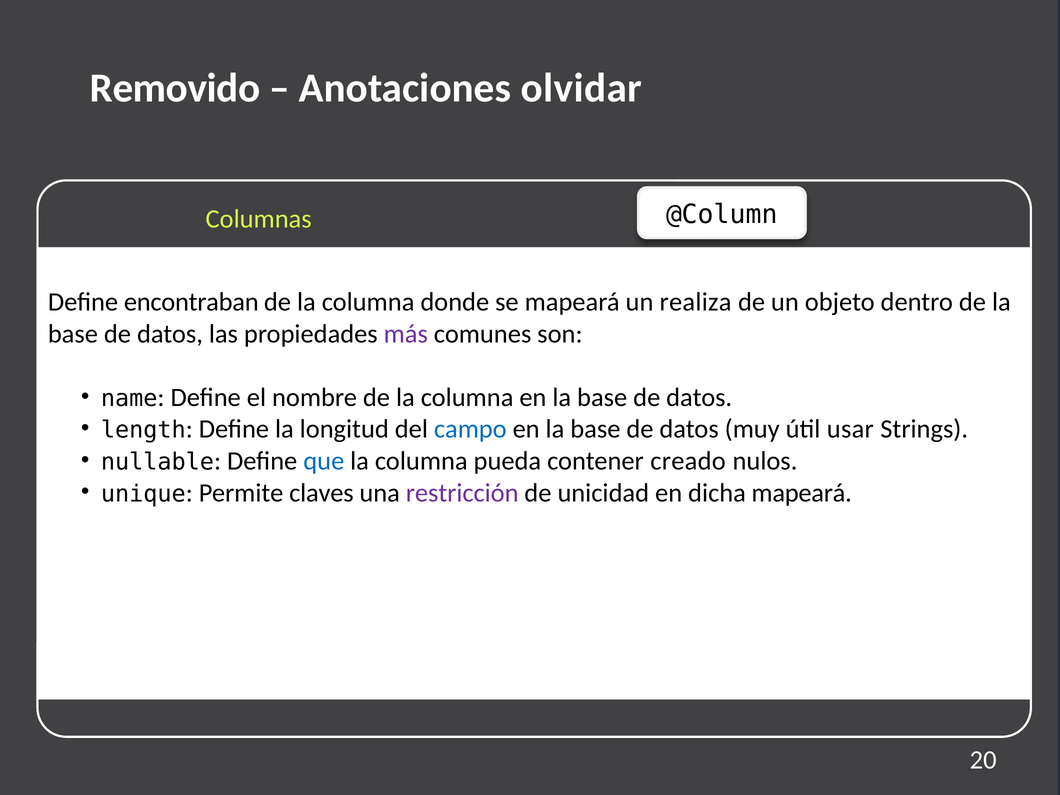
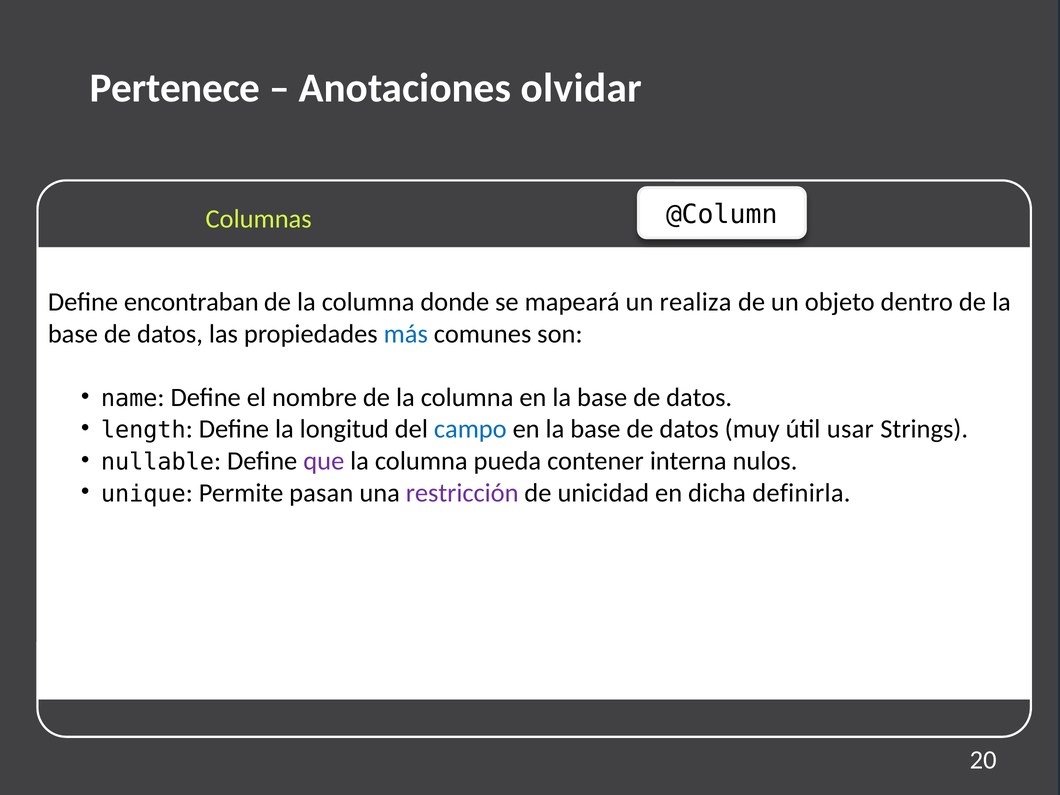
Removido: Removido -> Pertenece (175, 88)
más colour: purple -> blue (406, 334)
que colour: blue -> purple (324, 461)
creado: creado -> interna (688, 461)
claves: claves -> pasan (321, 493)
dicha mapeará: mapeará -> definirla (801, 493)
